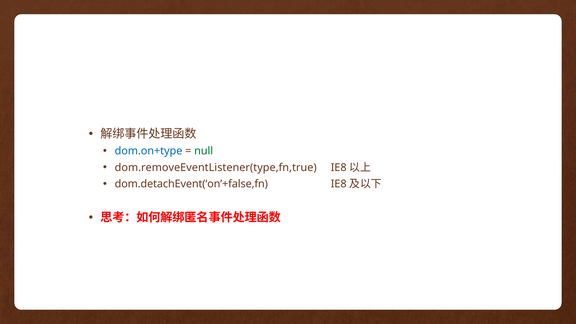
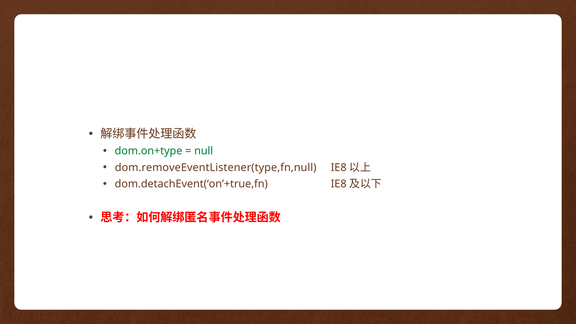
dom.on+type colour: blue -> green (149, 151)
dom.removeEventListener(type,fn,true: dom.removeEventListener(type,fn,true -> dom.removeEventListener(type,fn,null (216, 168)
dom.detachEvent(‘on’+false,fn: dom.detachEvent(‘on’+false,fn -> dom.detachEvent(‘on’+true,fn (191, 184)
